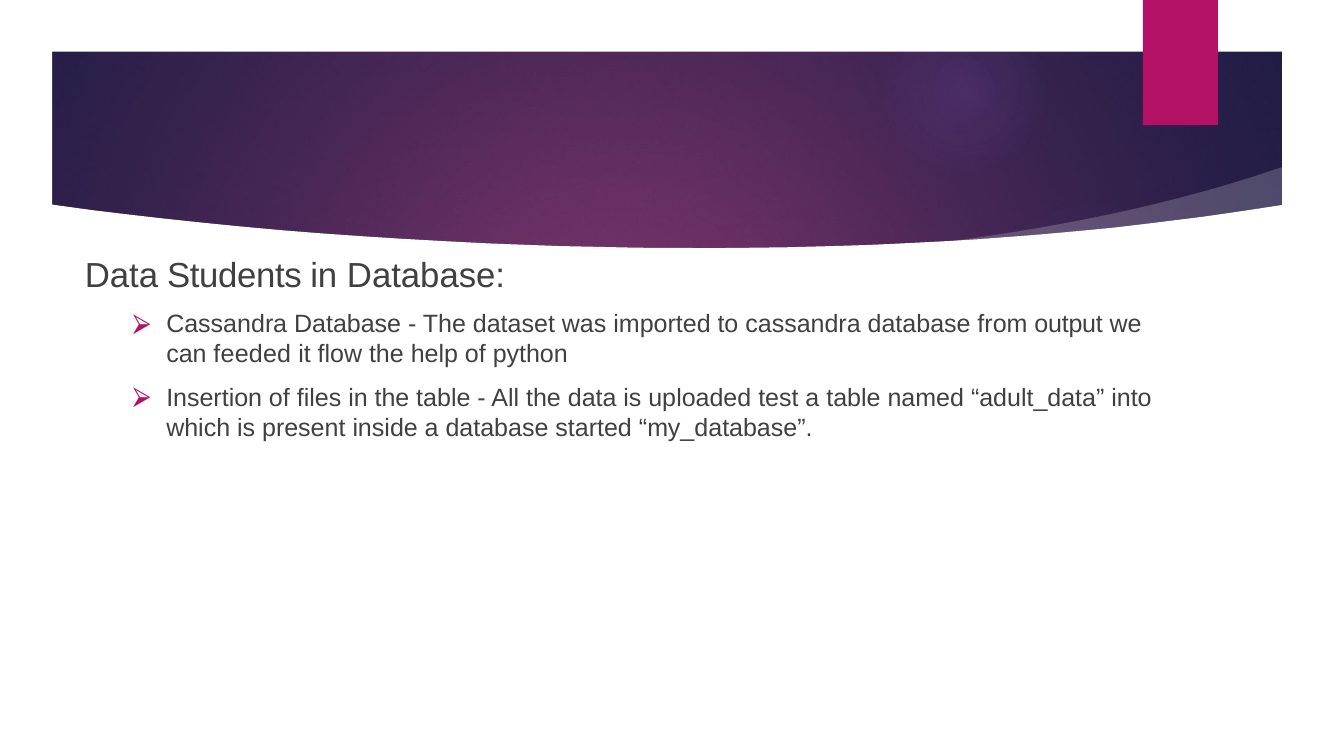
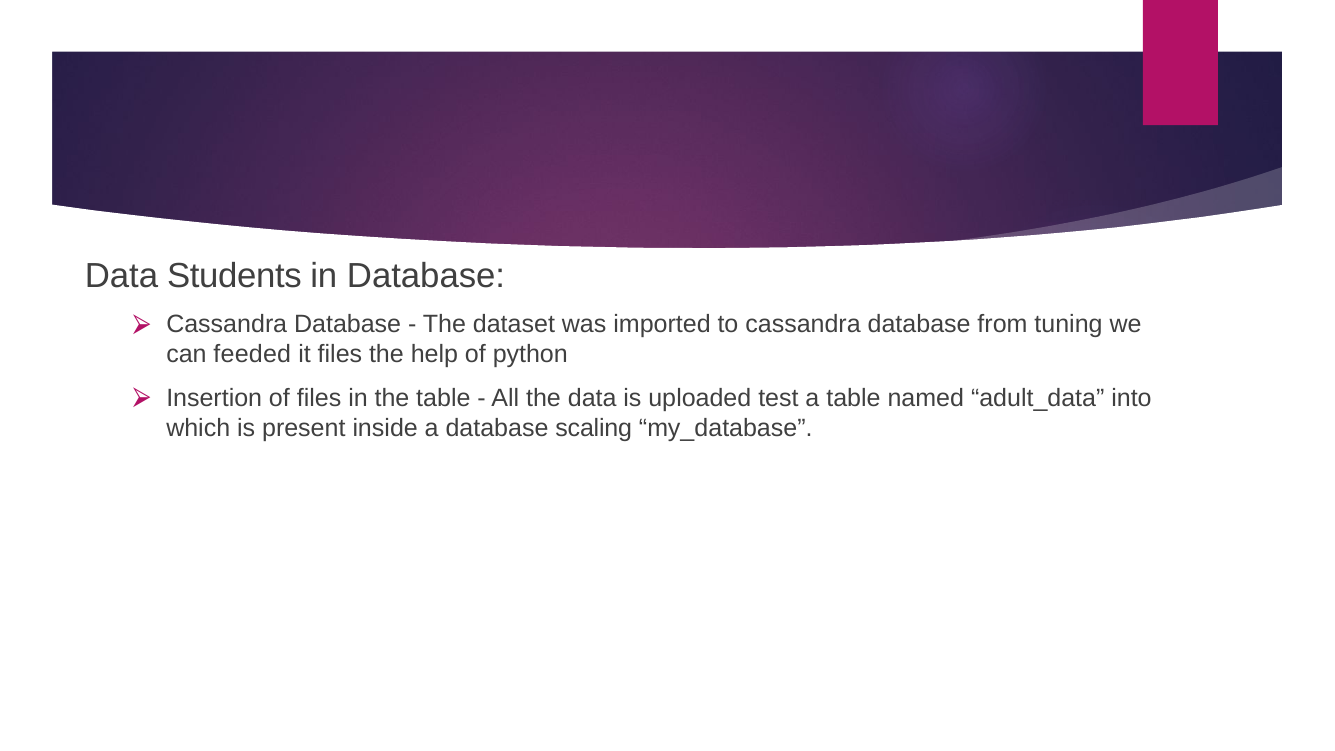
output: output -> tuning (1069, 324)
it flow: flow -> files (340, 355)
started: started -> scaling (594, 428)
